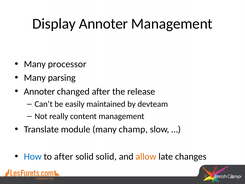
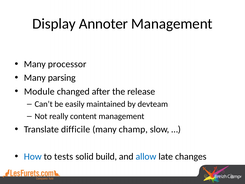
Annoter: Annoter -> Module (39, 91)
module: module -> difficile (76, 129)
to after: after -> tests (64, 156)
solid solid: solid -> build (106, 156)
allow colour: orange -> blue (146, 156)
